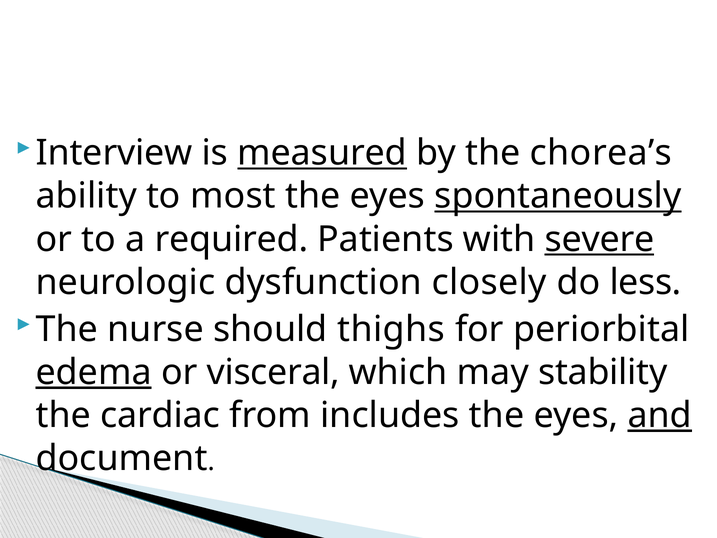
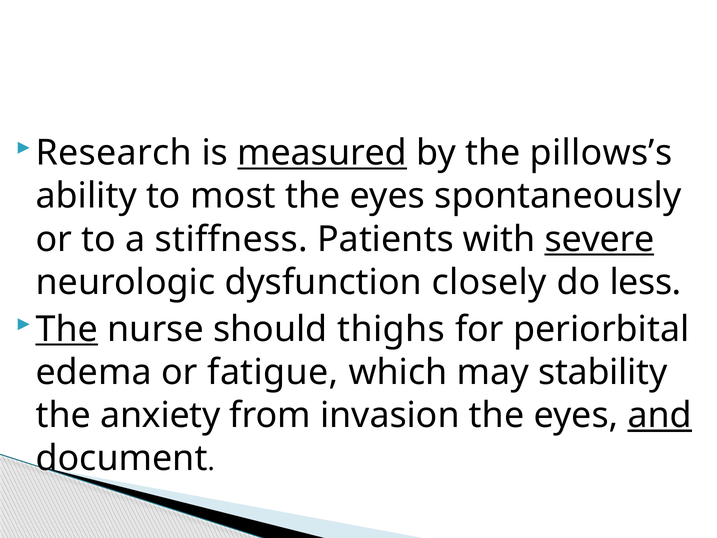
Interview: Interview -> Research (114, 153)
chorea’s: chorea’s -> pillows’s (601, 153)
spontaneously underline: present -> none (558, 196)
required: required -> stiffness (231, 239)
The underline: none -> present (67, 329)
edema underline: present -> none (94, 372)
visceral: visceral -> fatigue (273, 372)
cardiac: cardiac -> anxiety (160, 415)
includes: includes -> invasion (390, 415)
